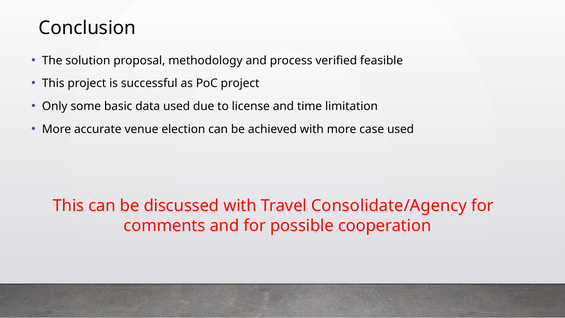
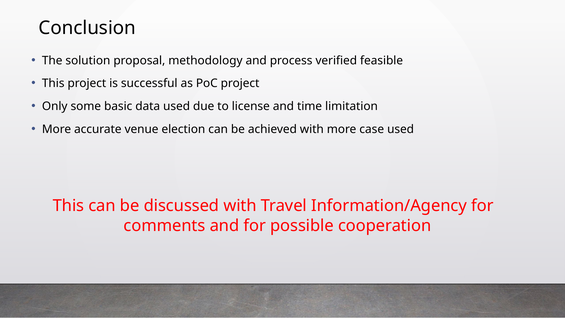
Consolidate/Agency: Consolidate/Agency -> Information/Agency (389, 206)
